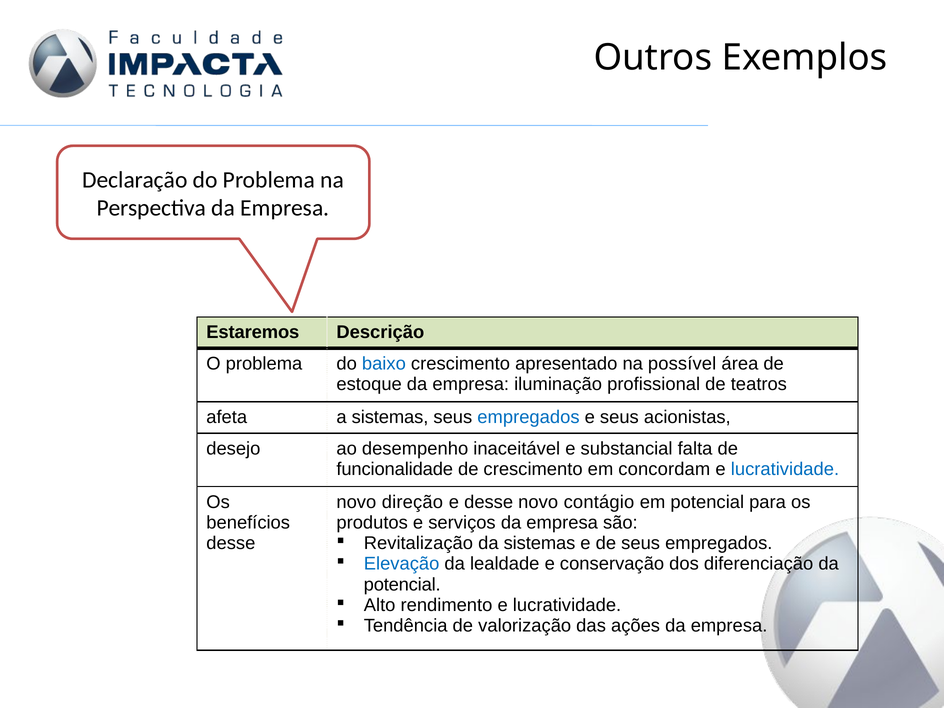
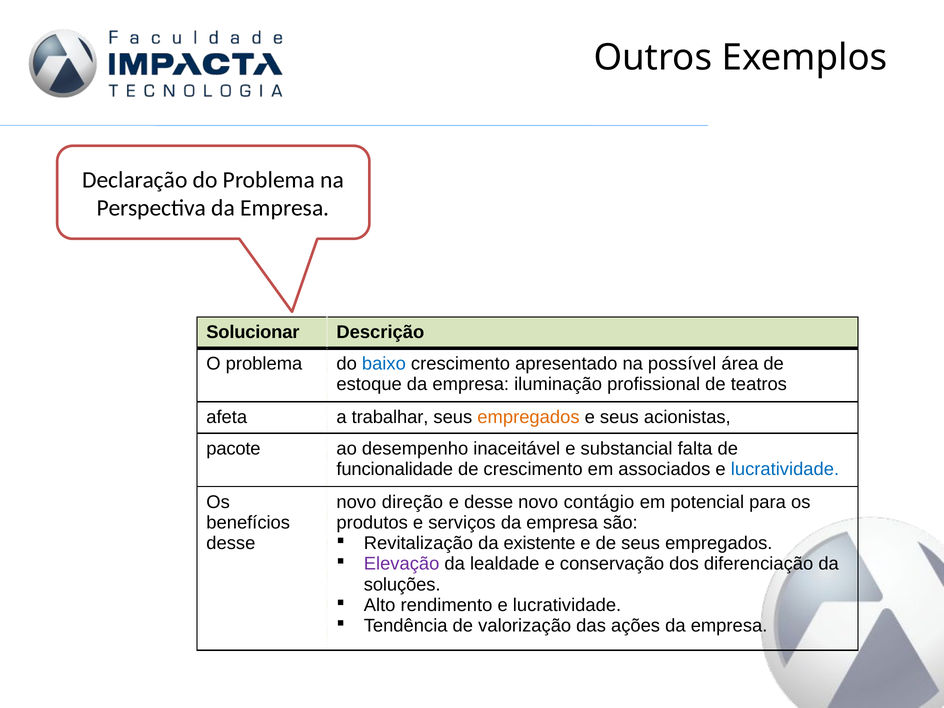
Estaremos: Estaremos -> Solucionar (253, 332)
a sistemas: sistemas -> trabalhar (390, 417)
empregados colour: blue -> orange (528, 417)
desejo: desejo -> pacote (233, 449)
concordam: concordam -> associados (664, 469)
da sistemas: sistemas -> existente (540, 543)
Elevação colour: blue -> purple (402, 564)
potencial: potencial -> soluções (402, 584)
